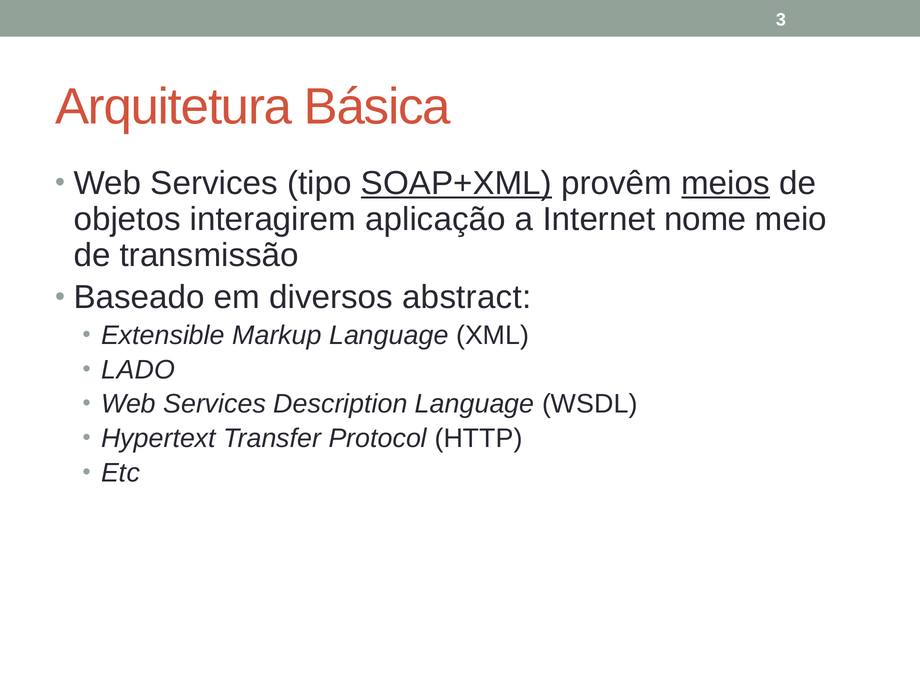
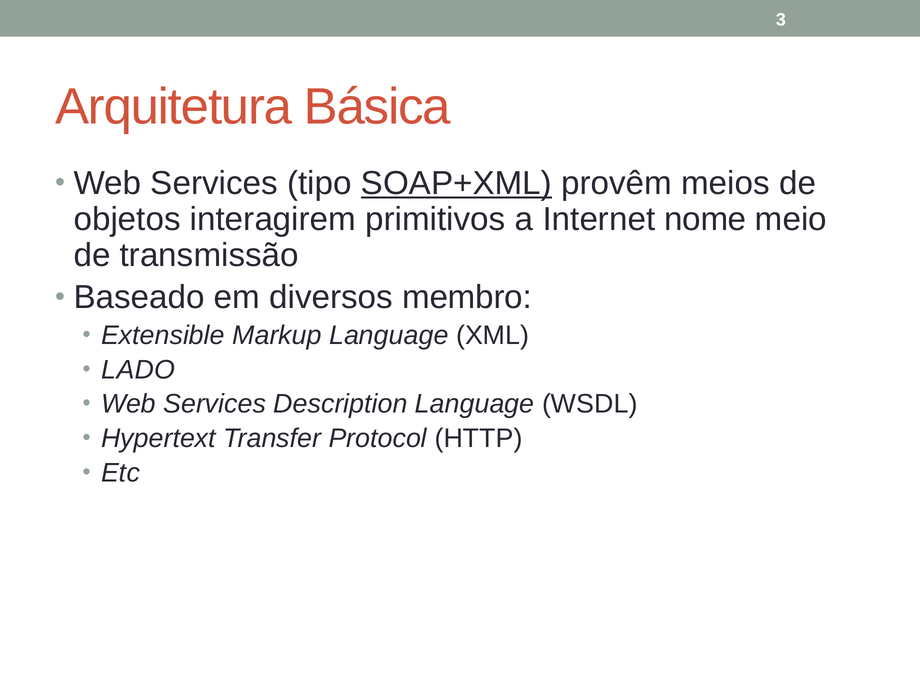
meios underline: present -> none (726, 183)
aplicação: aplicação -> primitivos (435, 219)
abstract: abstract -> membro (467, 298)
